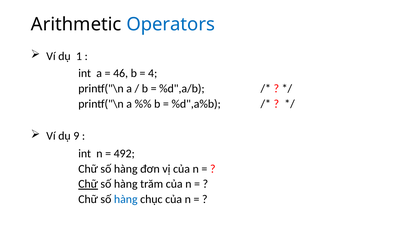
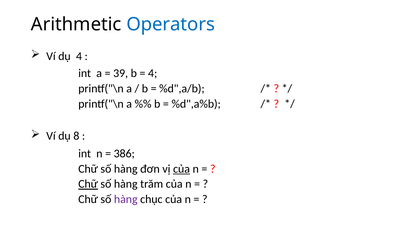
dụ 1: 1 -> 4 (79, 56)
46: 46 -> 39 (121, 73)
9: 9 -> 8 (76, 136)
492: 492 -> 386 (124, 153)
của underline: none -> present (182, 169)
hàng colour: blue -> purple (126, 199)
